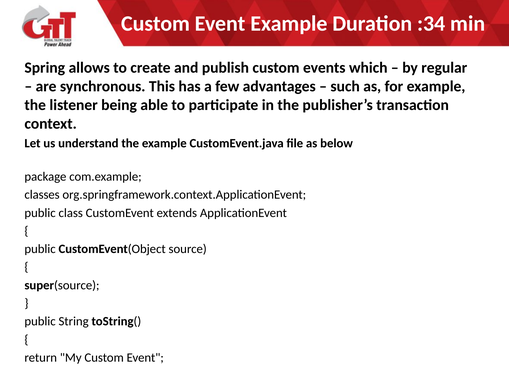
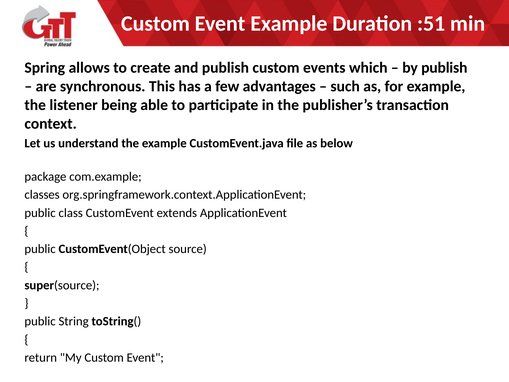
:34: :34 -> :51 (431, 24)
by regular: regular -> publish (444, 68)
